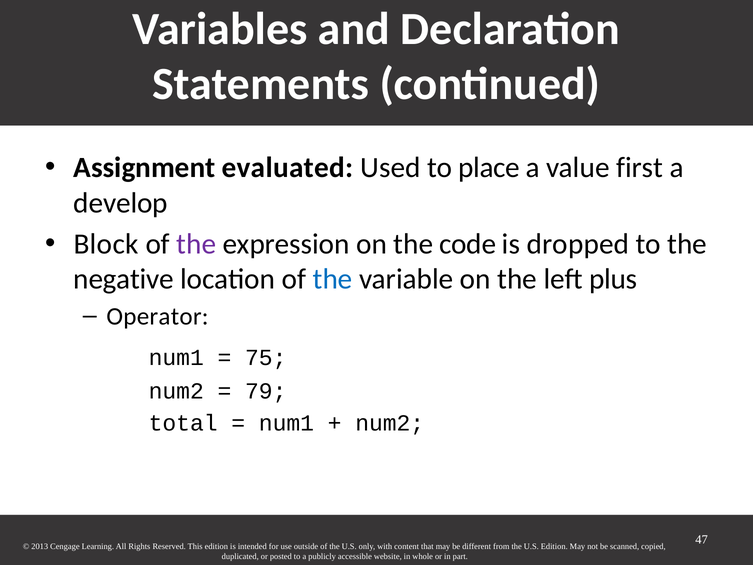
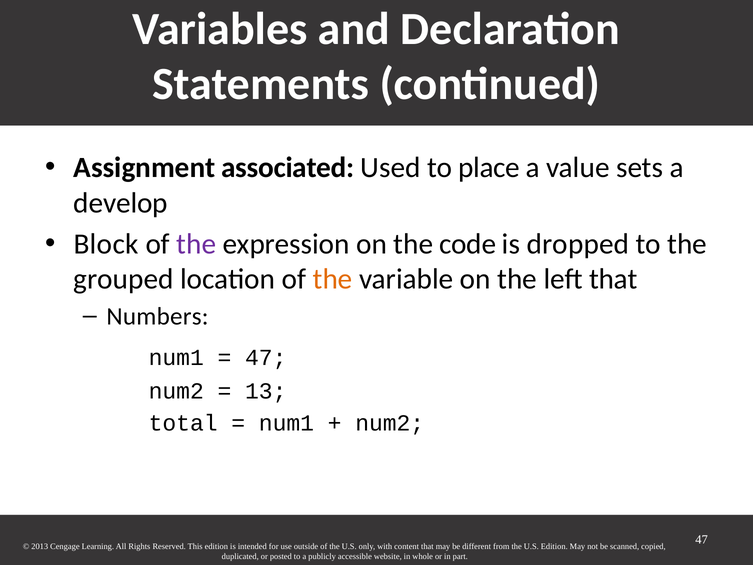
evaluated: evaluated -> associated (288, 168)
first: first -> sets (640, 168)
negative: negative -> grouped (124, 279)
the colour: blue -> orange (333, 279)
left plus: plus -> that (613, 279)
Operator: Operator -> Numbers (158, 316)
75: 75 -> 47 (266, 357)
79: 79 -> 13 (266, 391)
